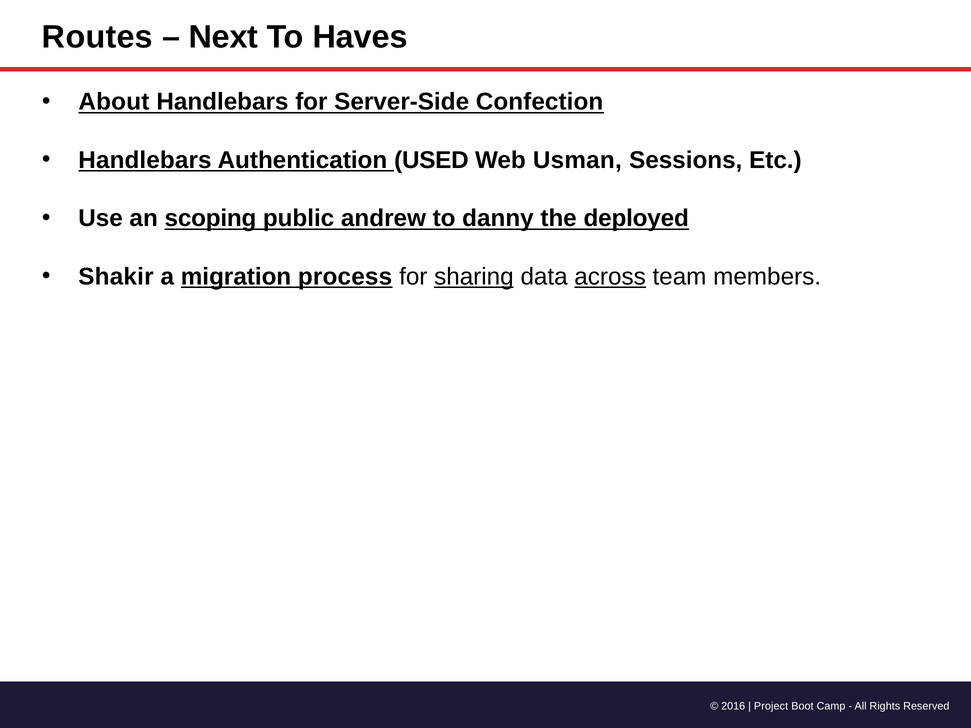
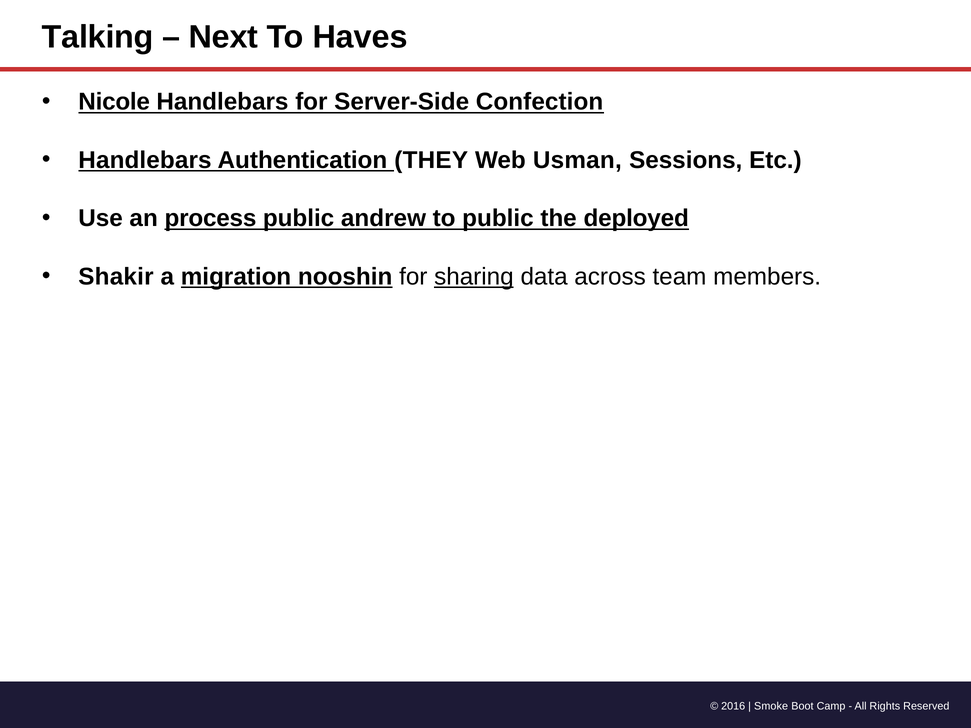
Routes: Routes -> Talking (98, 37)
About: About -> Nicole (114, 102)
USED: USED -> THEY (431, 160)
scoping: scoping -> process (211, 218)
to danny: danny -> public (498, 218)
process: process -> nooshin (345, 277)
across underline: present -> none (610, 277)
Project: Project -> Smoke (771, 706)
